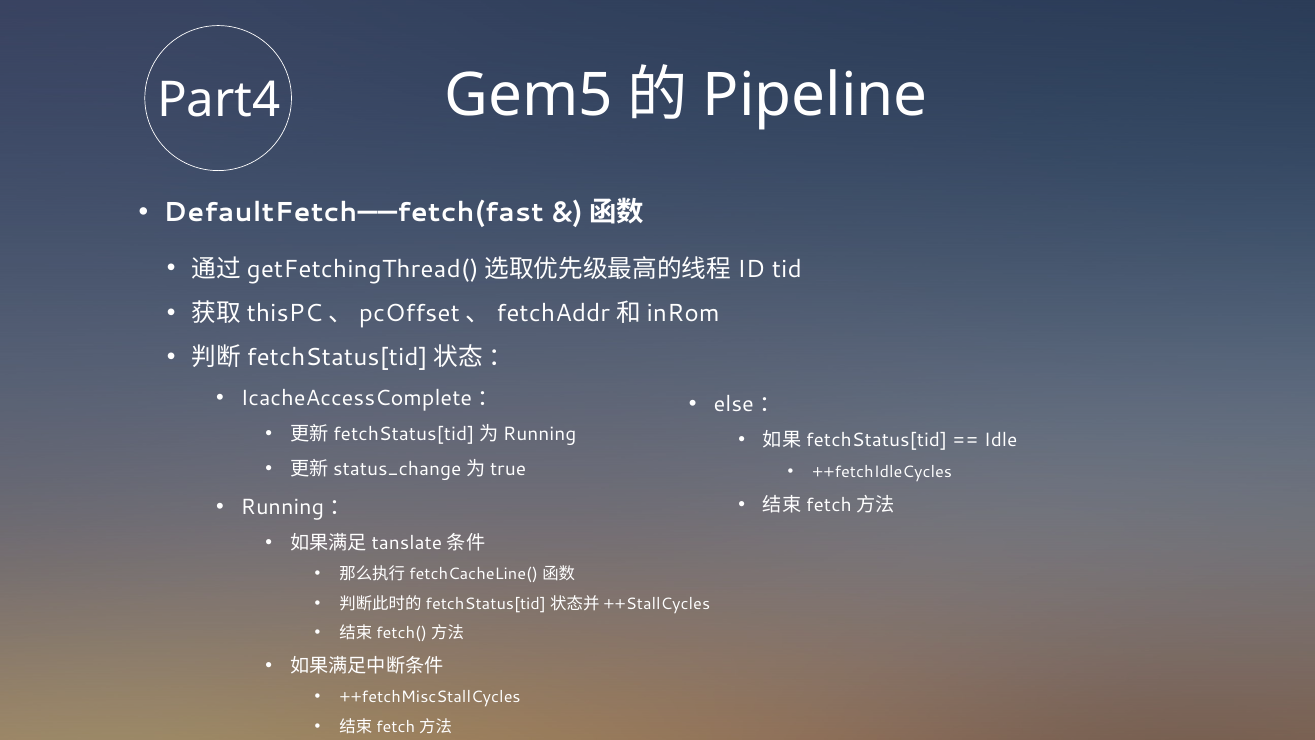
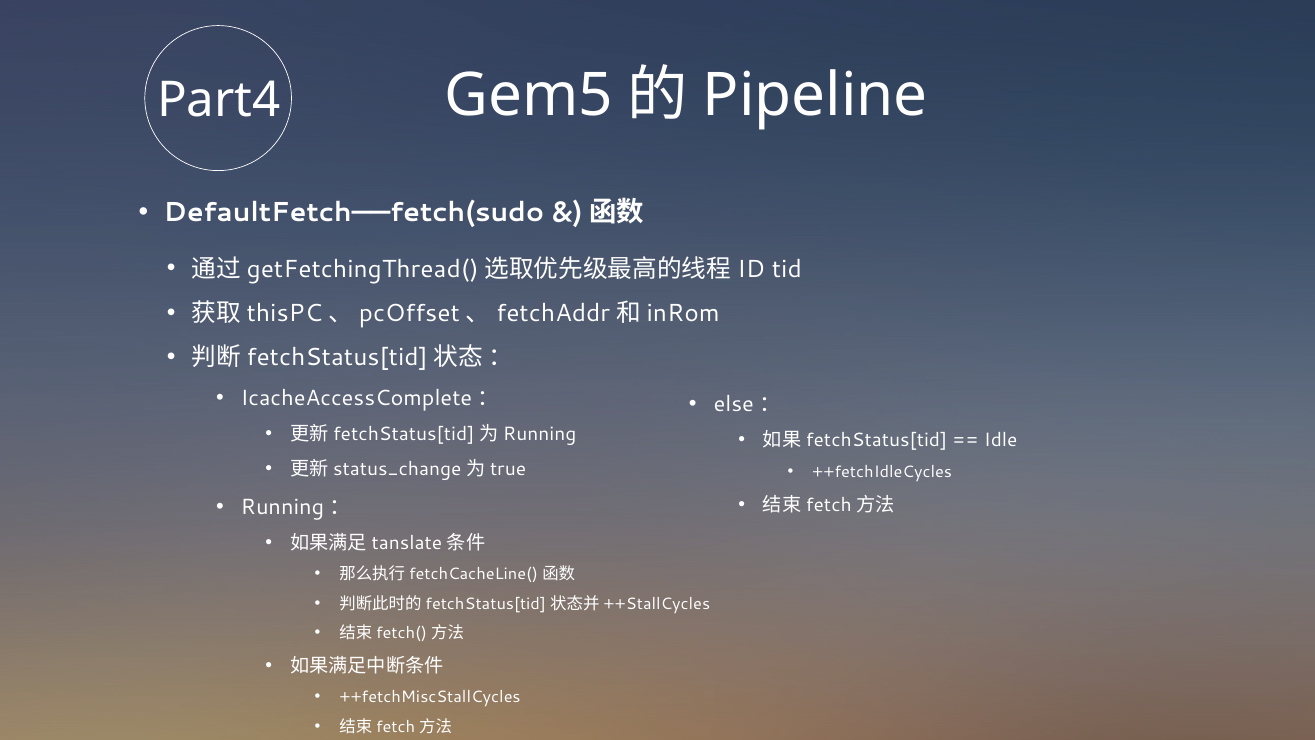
DefaultFetch——fetch(fast: DefaultFetch——fetch(fast -> DefaultFetch——fetch(sudo (354, 213)
